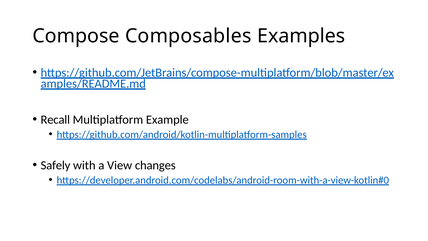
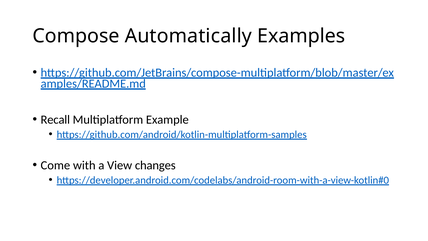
Composables: Composables -> Automatically (188, 36)
Safely: Safely -> Come (55, 165)
